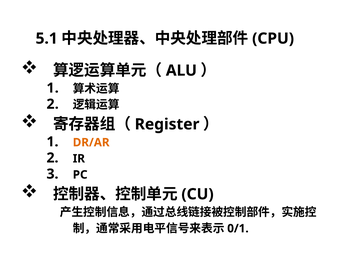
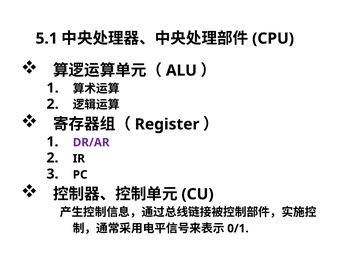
DR/AR colour: orange -> purple (91, 142)
